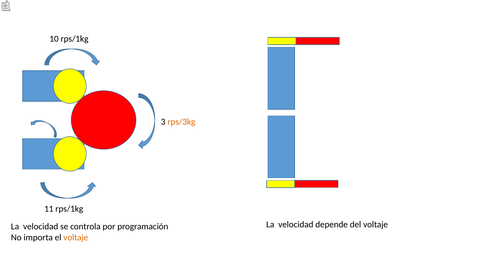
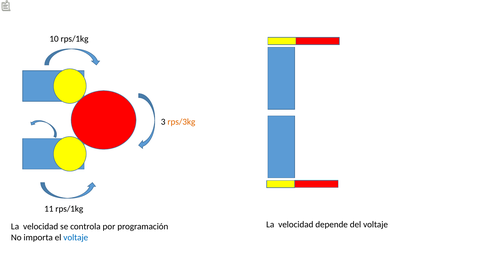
voltaje colour: orange -> blue (76, 238)
